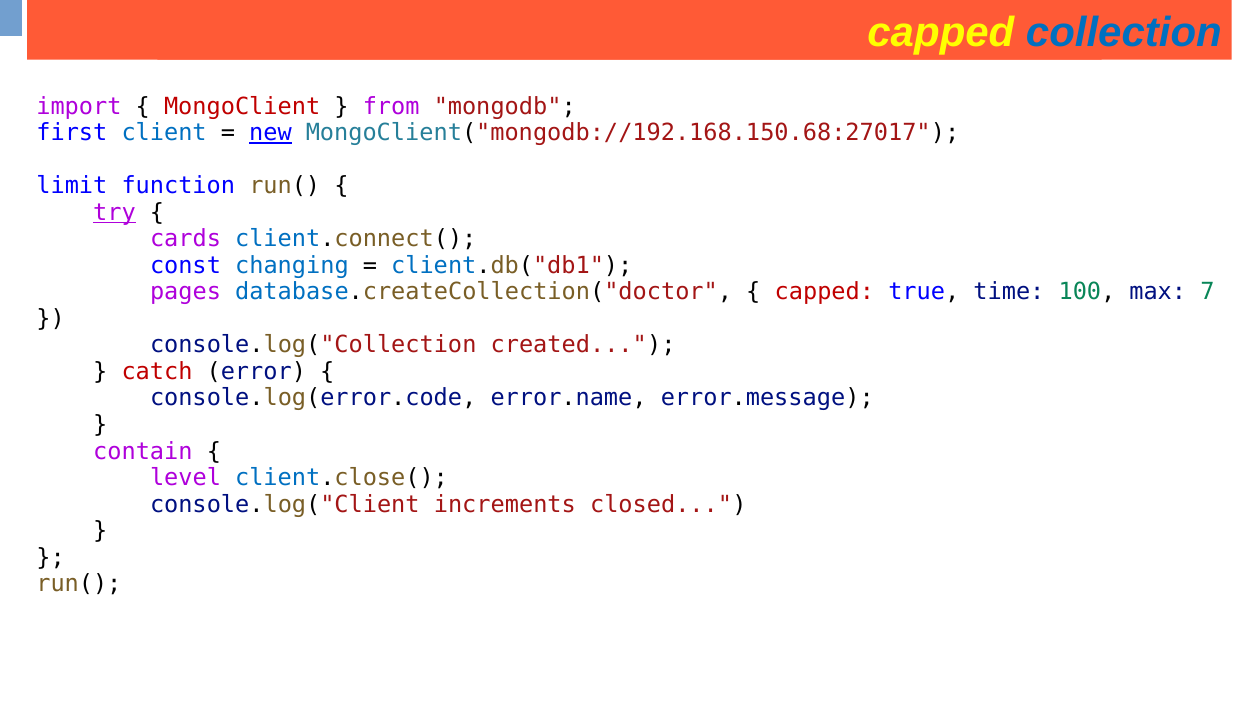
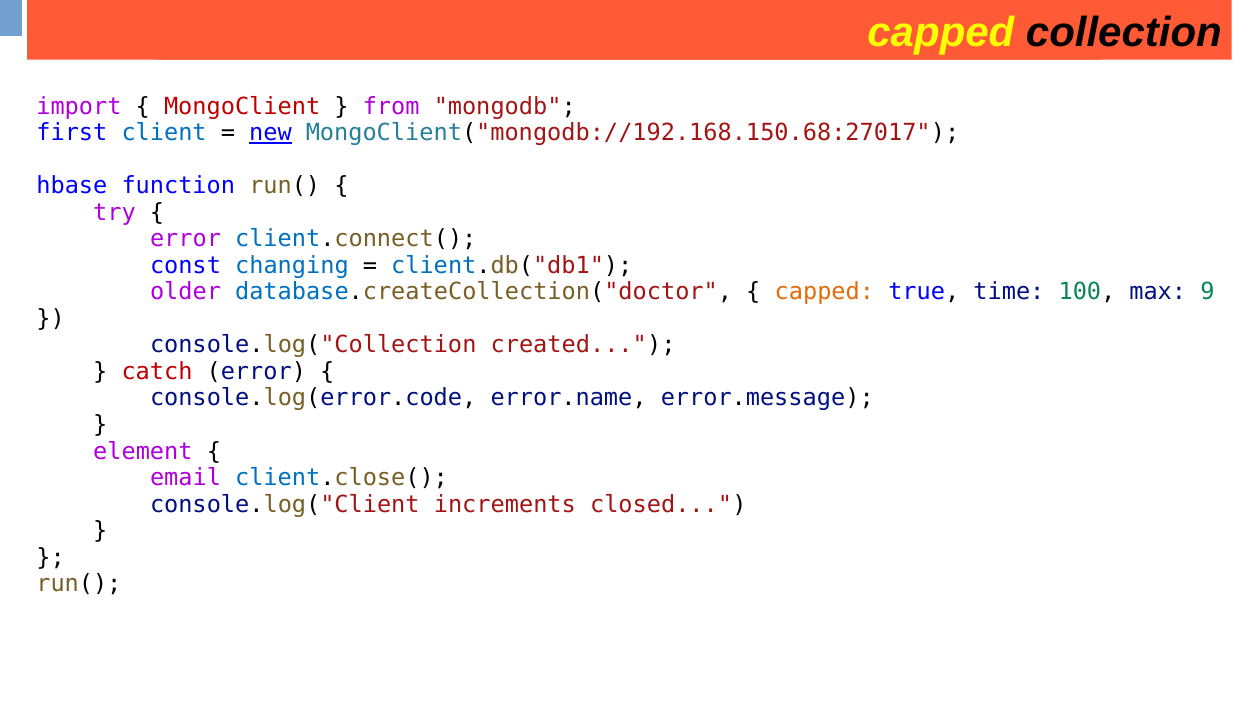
collection colour: blue -> black (1124, 33)
limit: limit -> hbase (72, 186)
try underline: present -> none (114, 212)
cards: cards -> error (185, 239)
pages: pages -> older (185, 292)
capped colour: red -> orange (824, 292)
7: 7 -> 9 (1207, 292)
contain: contain -> element (143, 451)
level: level -> email (185, 478)
